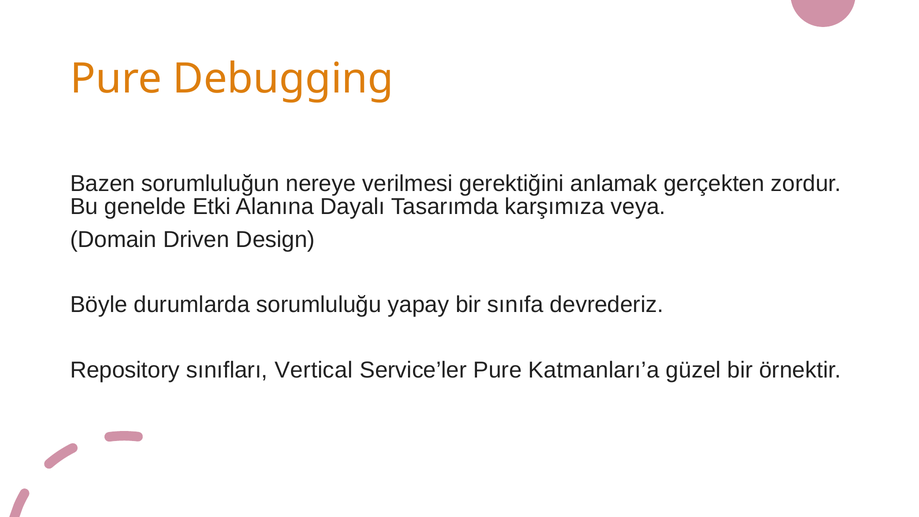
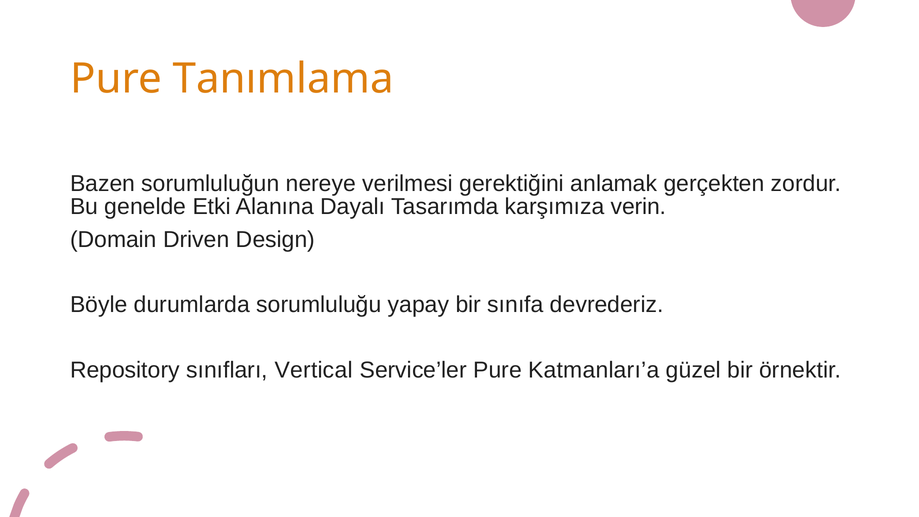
Debugging: Debugging -> Tanımlama (283, 79)
veya: veya -> verin (638, 207)
